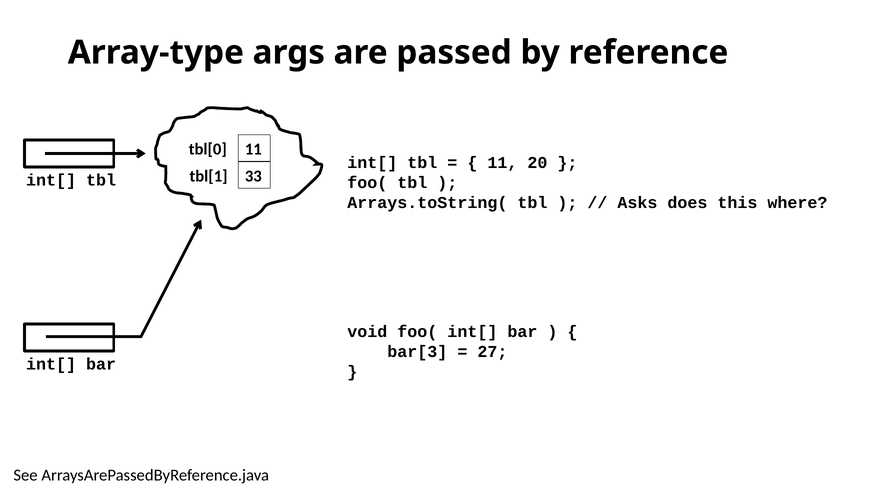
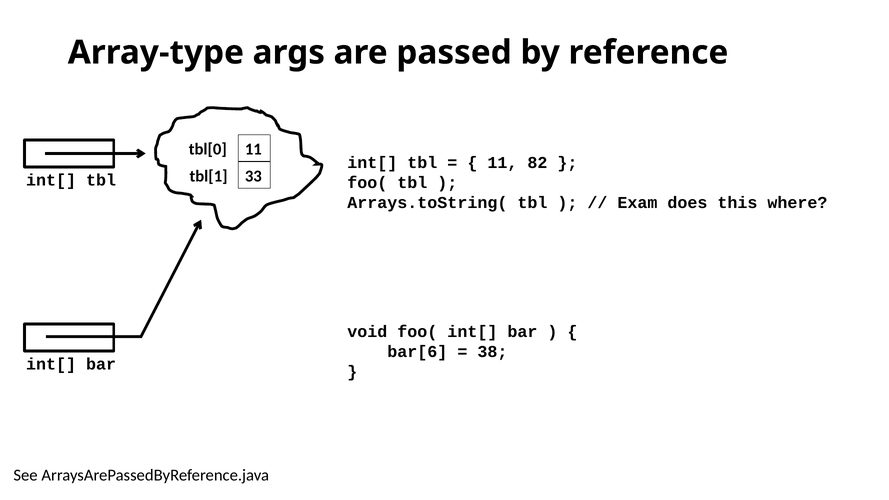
20: 20 -> 82 (537, 163)
Asks: Asks -> Exam (637, 203)
bar[3: bar[3 -> bar[6 (417, 352)
27: 27 -> 38 (492, 352)
